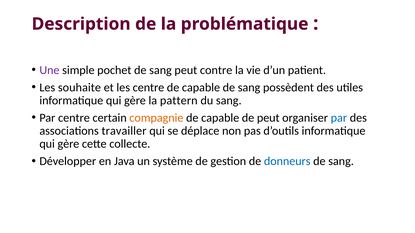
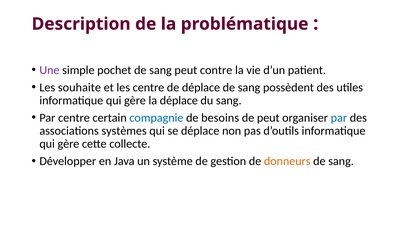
centre de capable: capable -> déplace (201, 88)
la pattern: pattern -> déplace (179, 101)
compagnie colour: orange -> blue (156, 118)
capable: capable -> besoins (220, 118)
travailler: travailler -> systèmes (124, 131)
donneurs colour: blue -> orange (287, 162)
